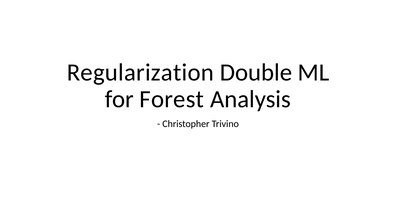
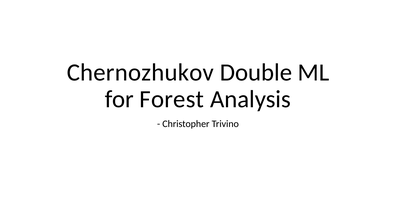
Regularization: Regularization -> Chernozhukov (140, 72)
